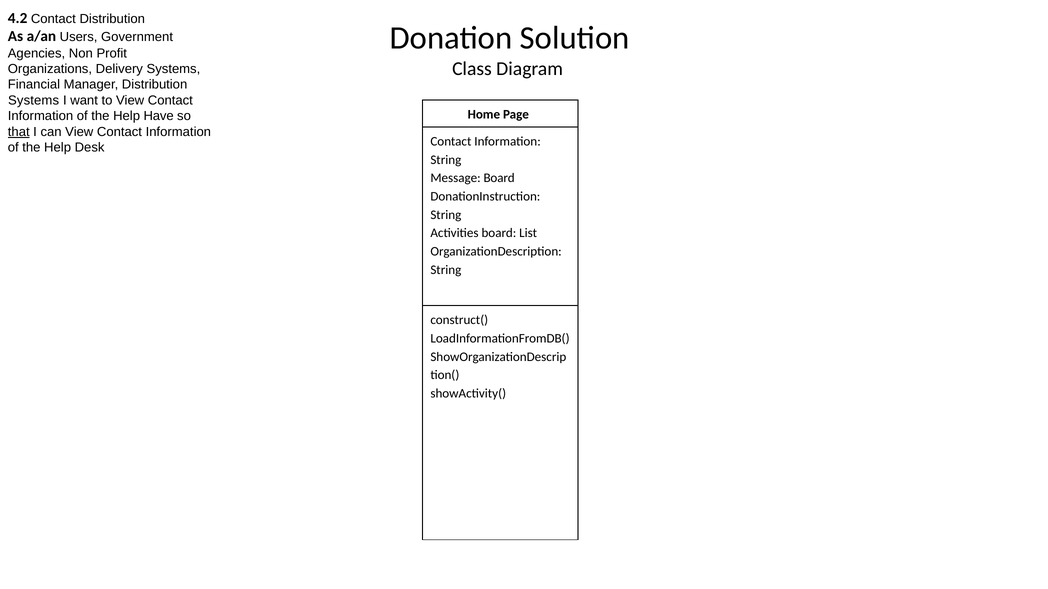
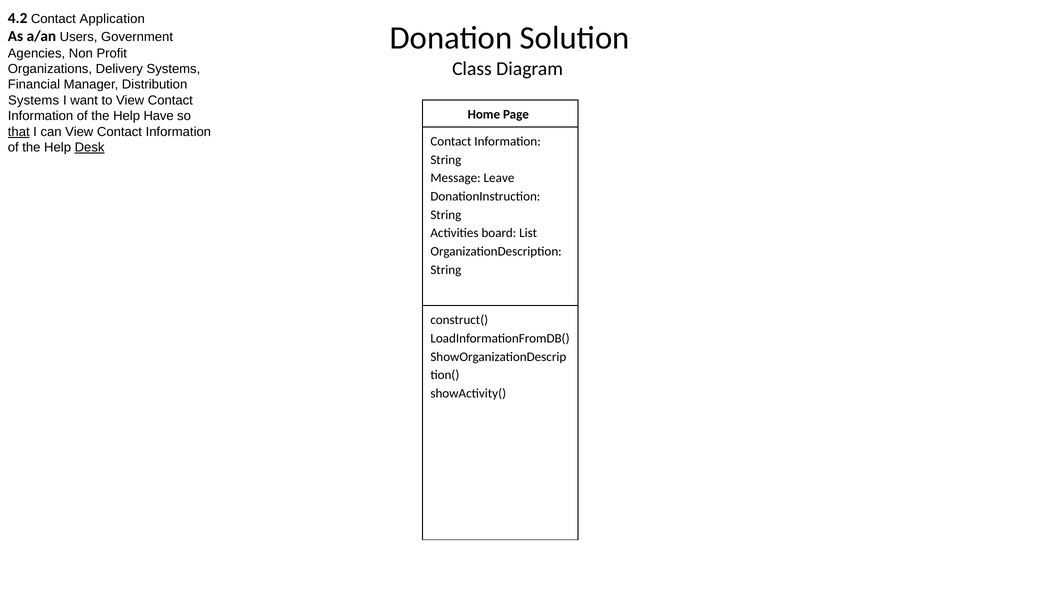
Contact Distribution: Distribution -> Application (112, 19)
Desk underline: none -> present (90, 148)
Message Board: Board -> Leave (499, 178)
